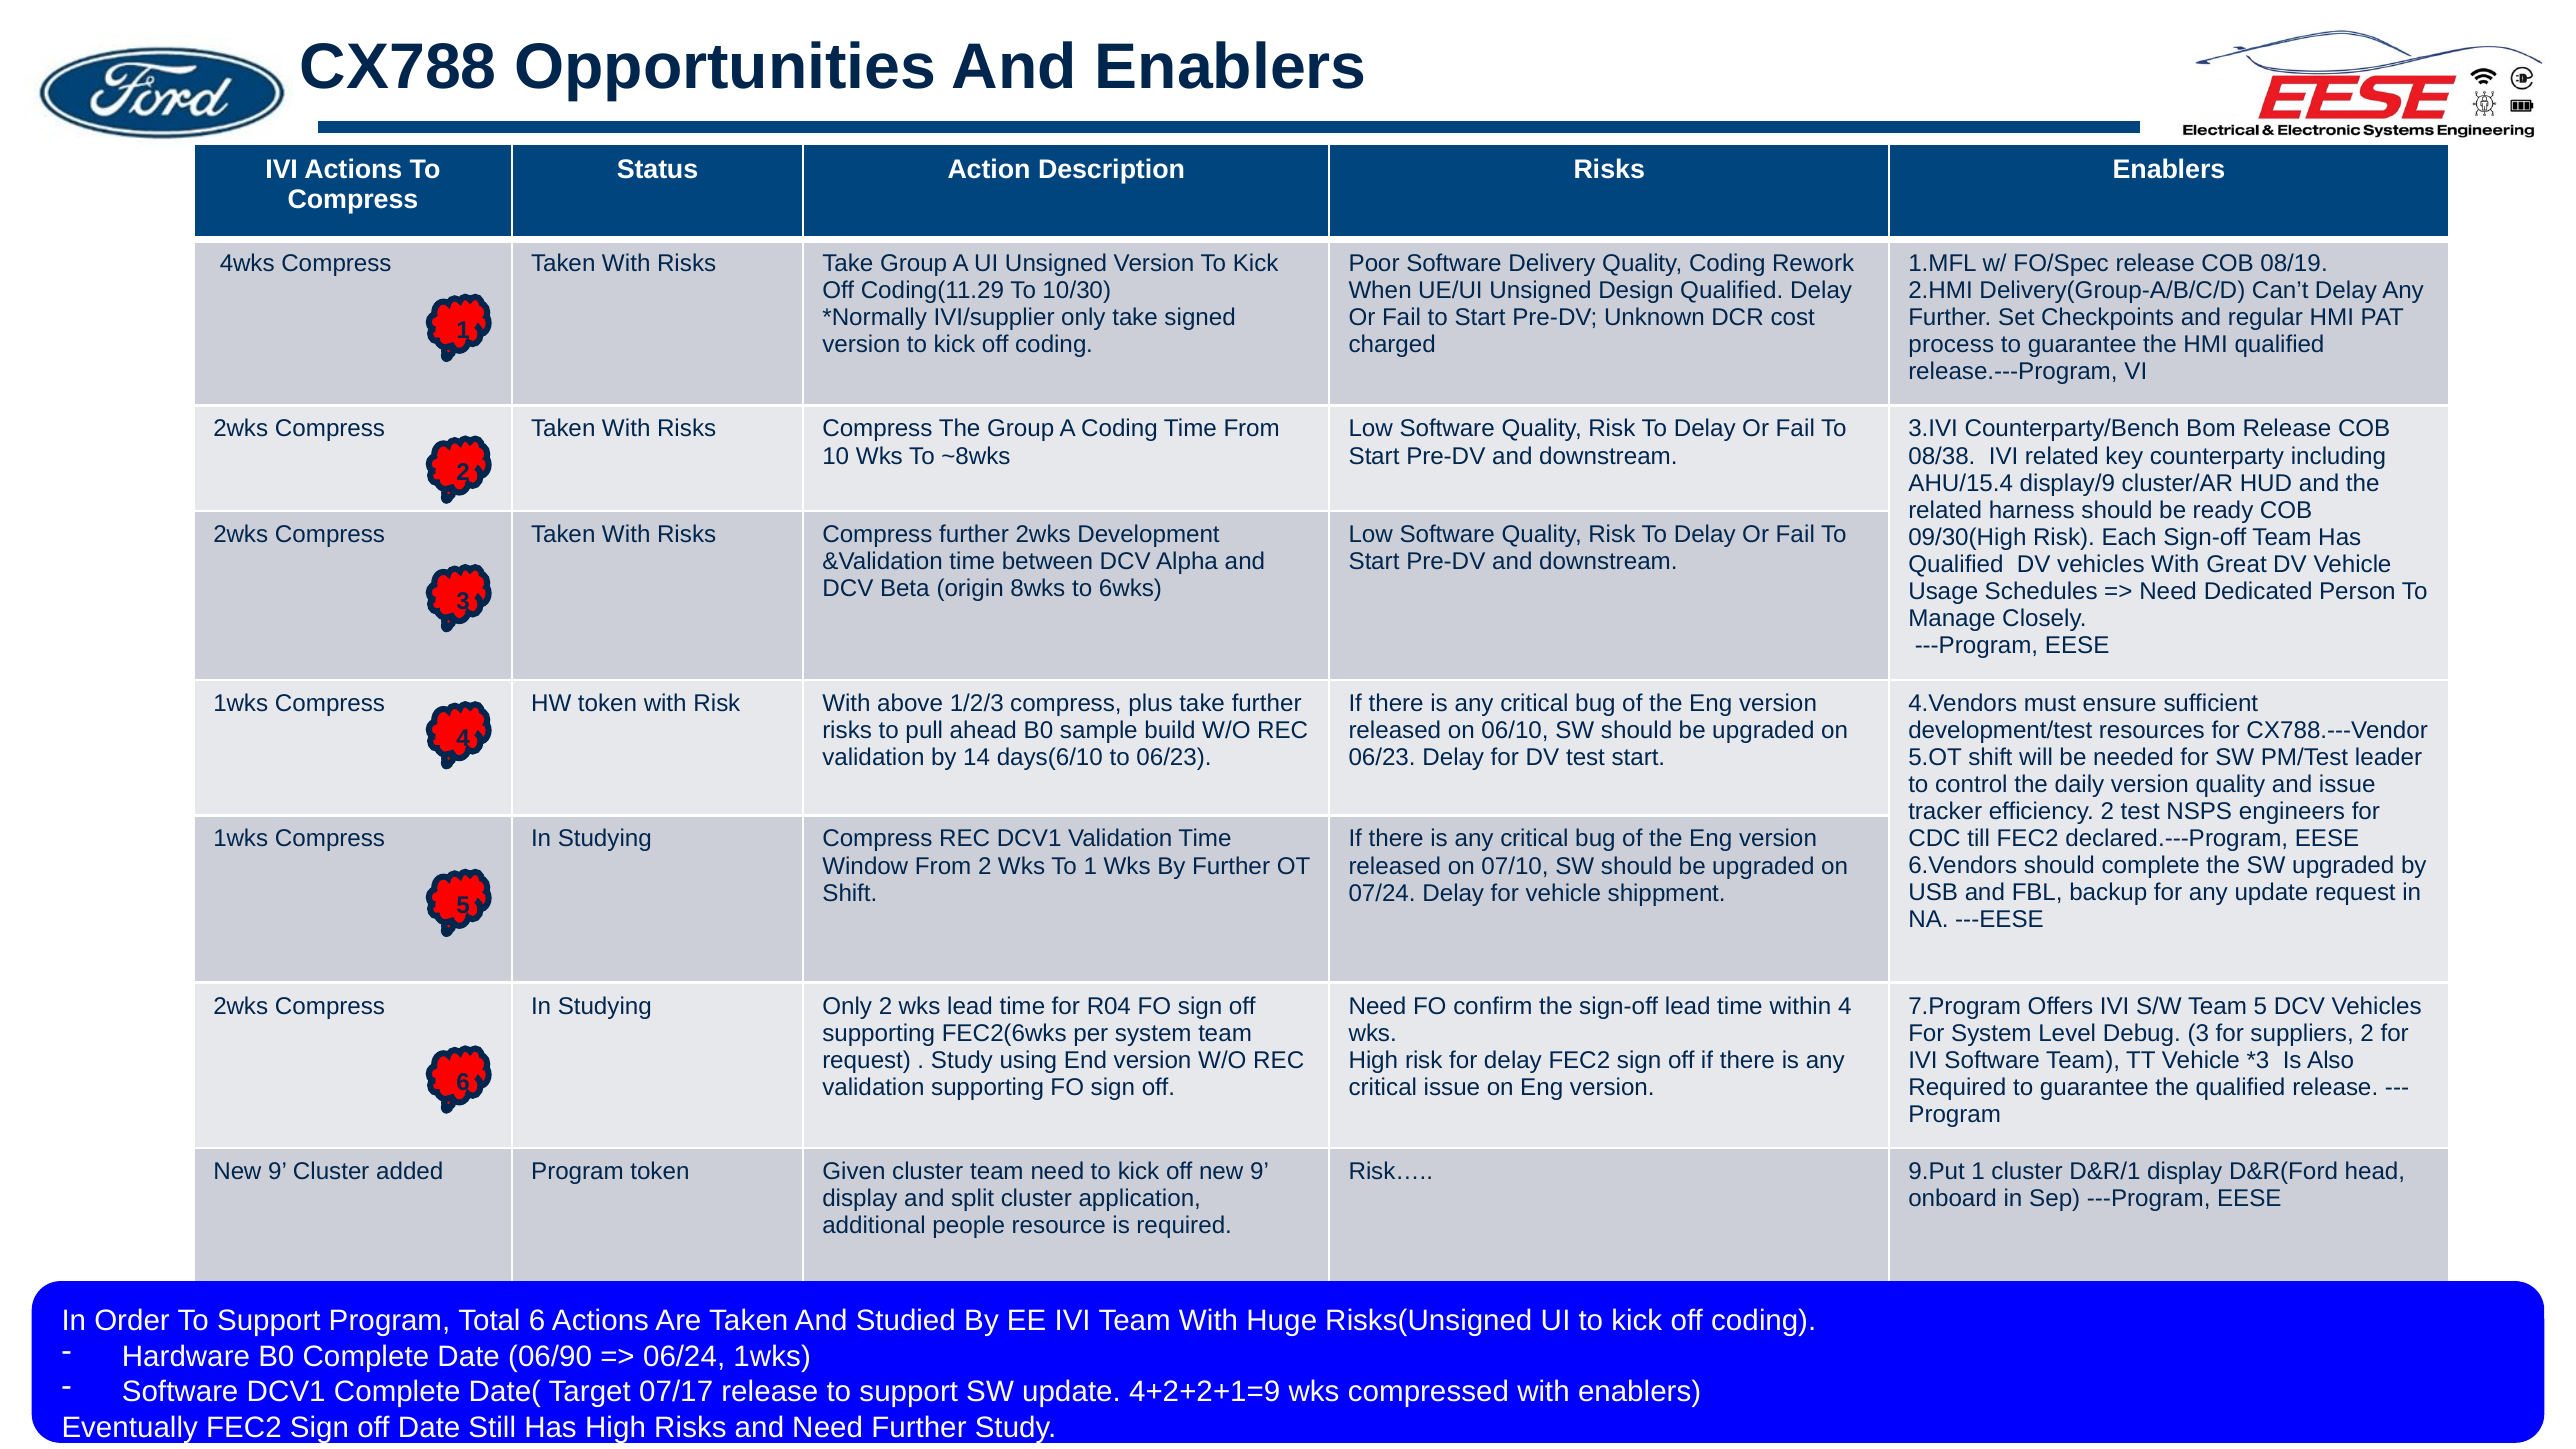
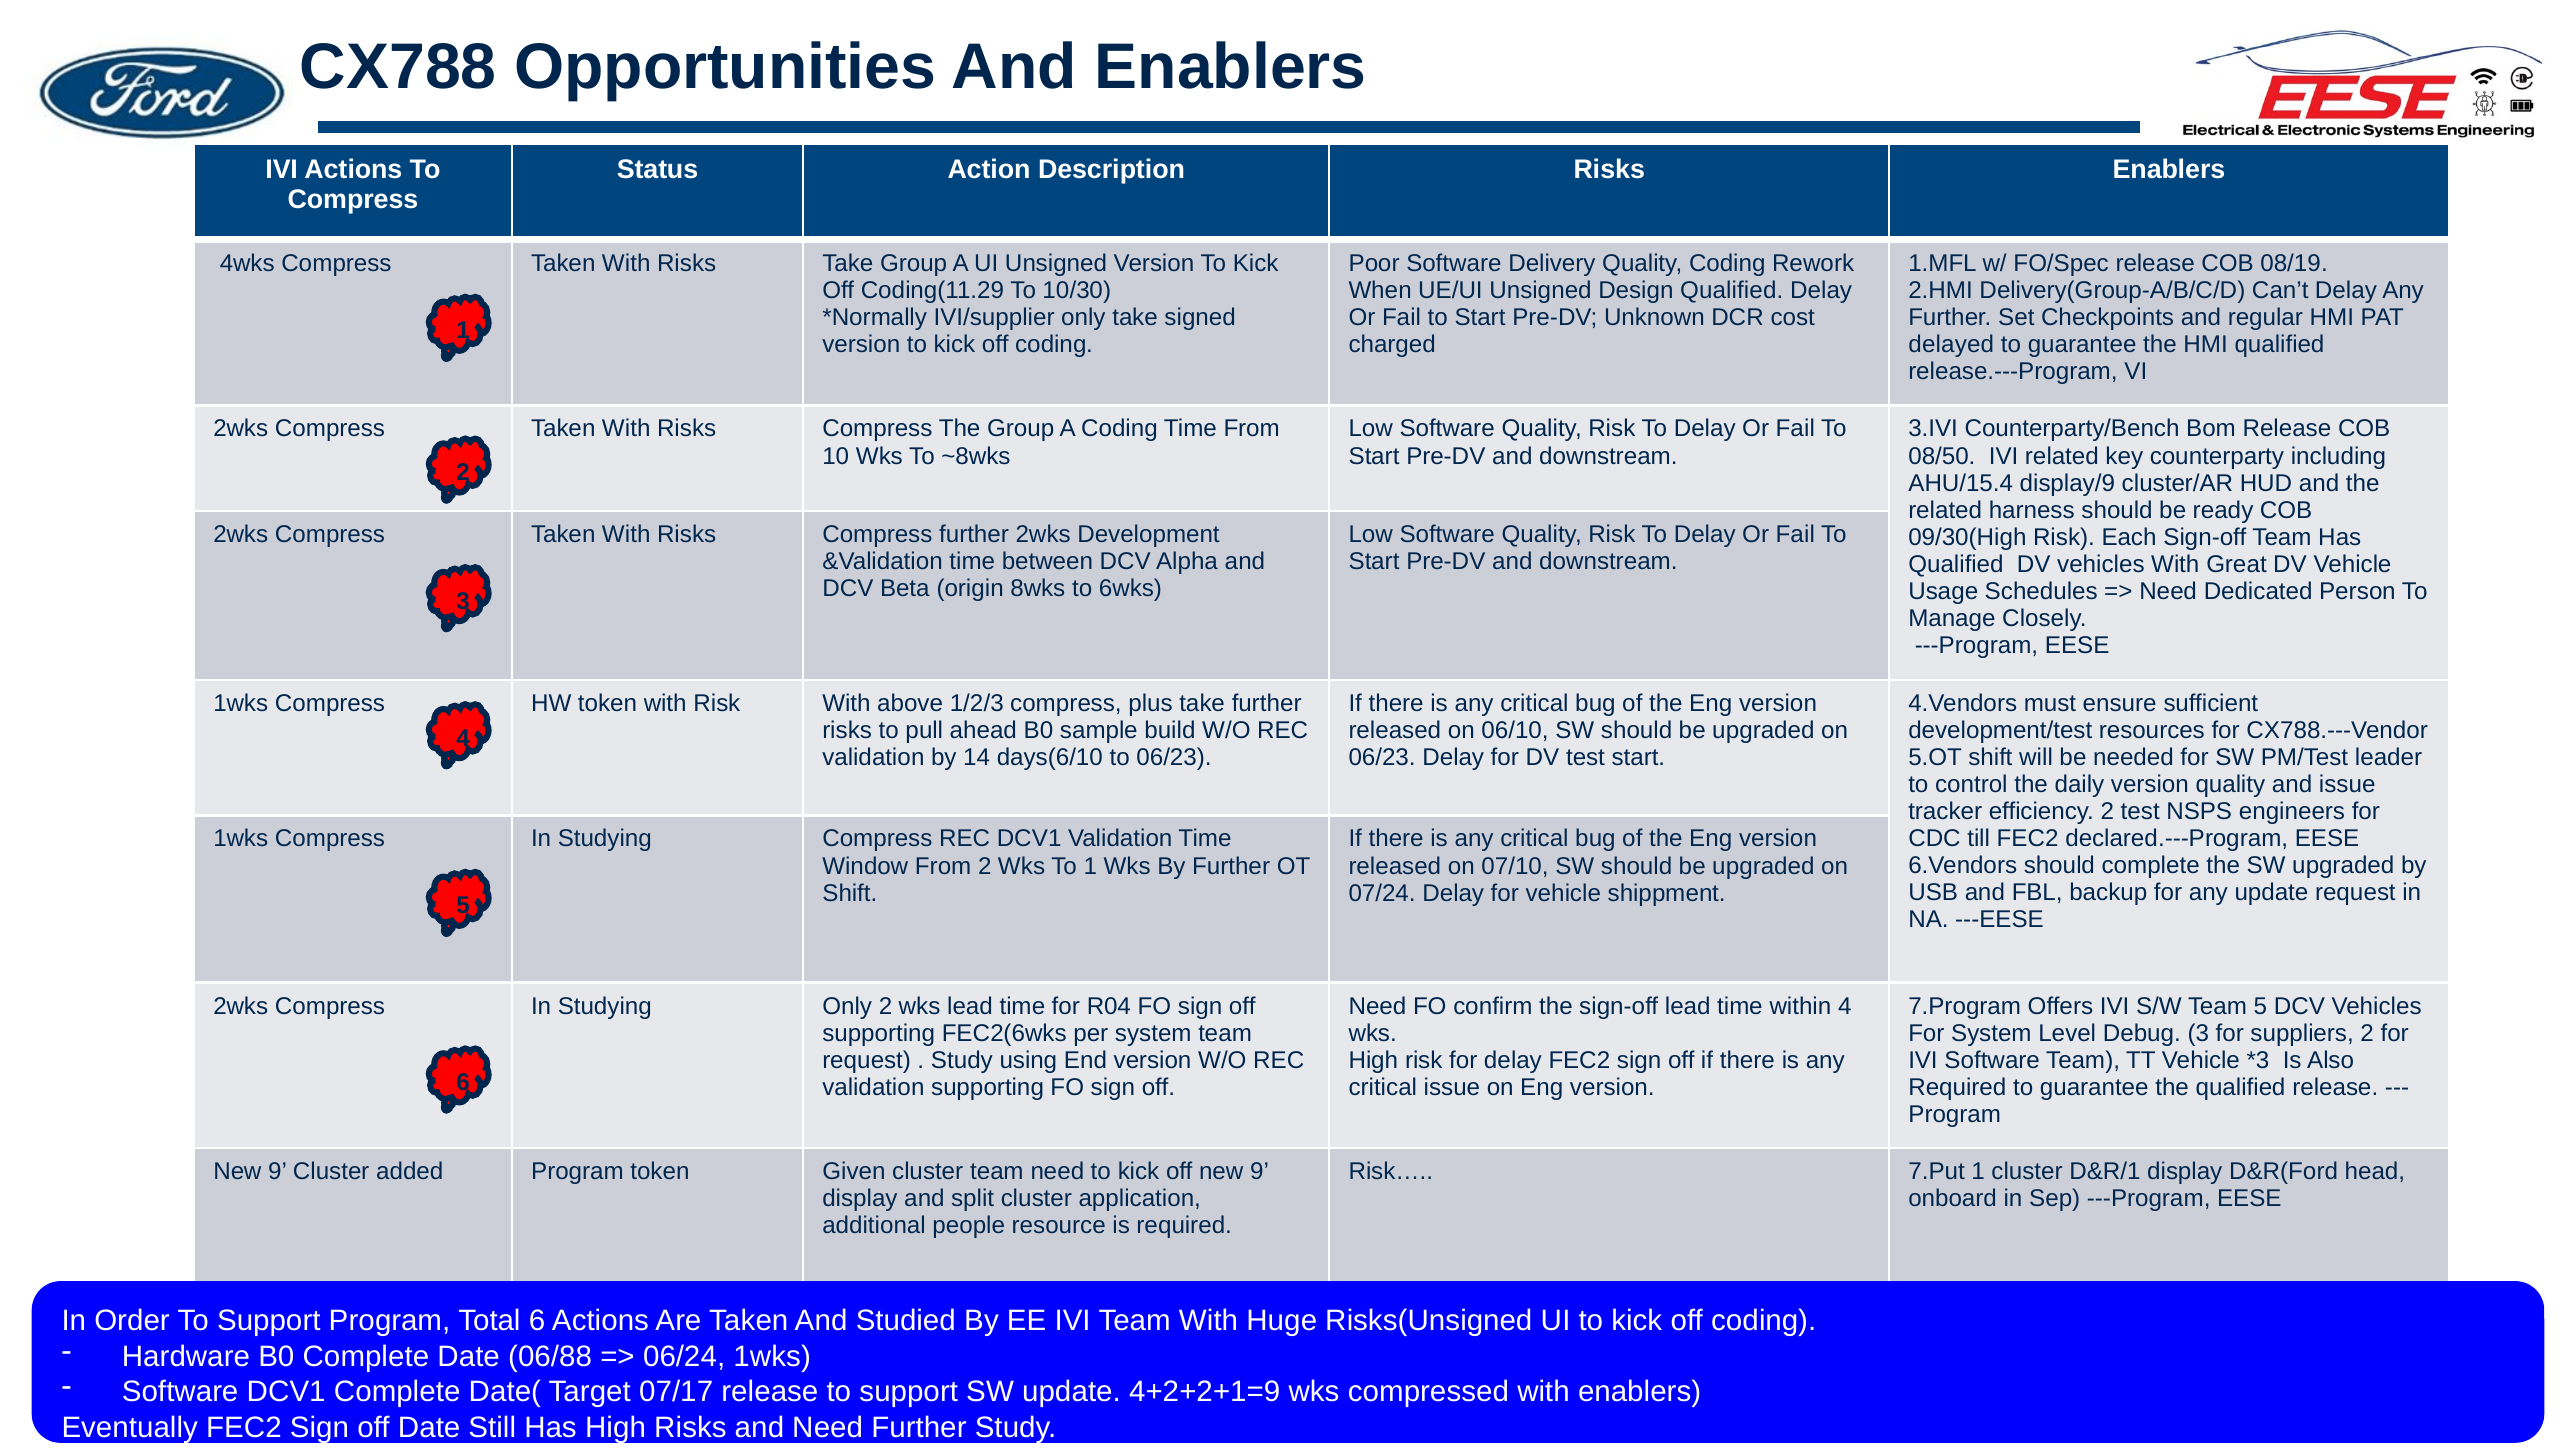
process: process -> delayed (1951, 344)
08/38: 08/38 -> 08/50 (1942, 456)
9.Put: 9.Put -> 7.Put (1937, 1172)
06/90: 06/90 -> 06/88 (550, 1356)
